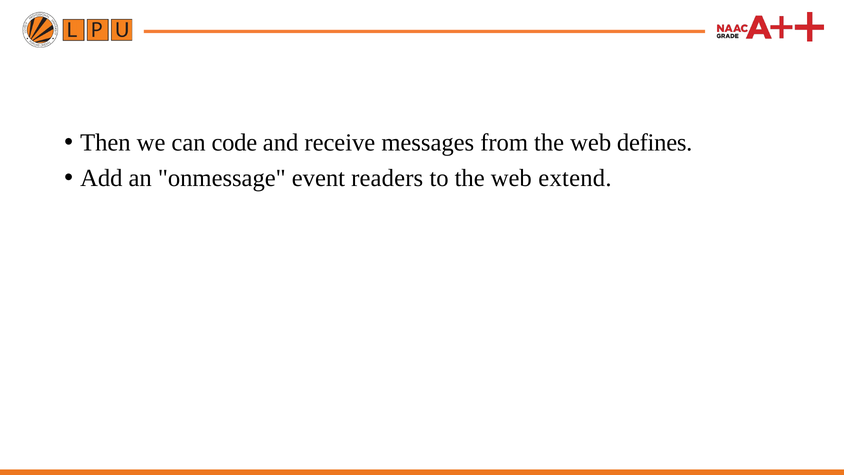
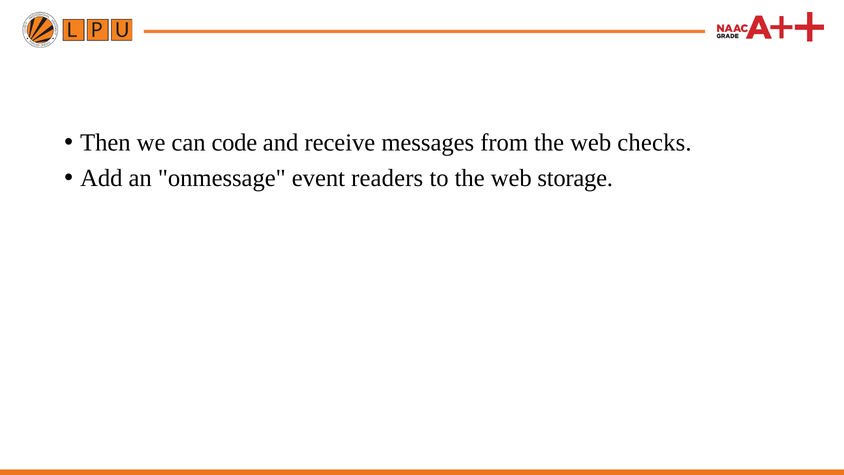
defines: defines -> checks (654, 143)
extend: extend -> storage (575, 178)
